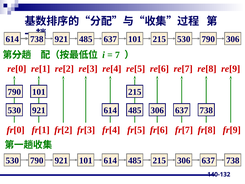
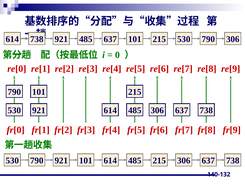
7: 7 -> 0 (117, 55)
